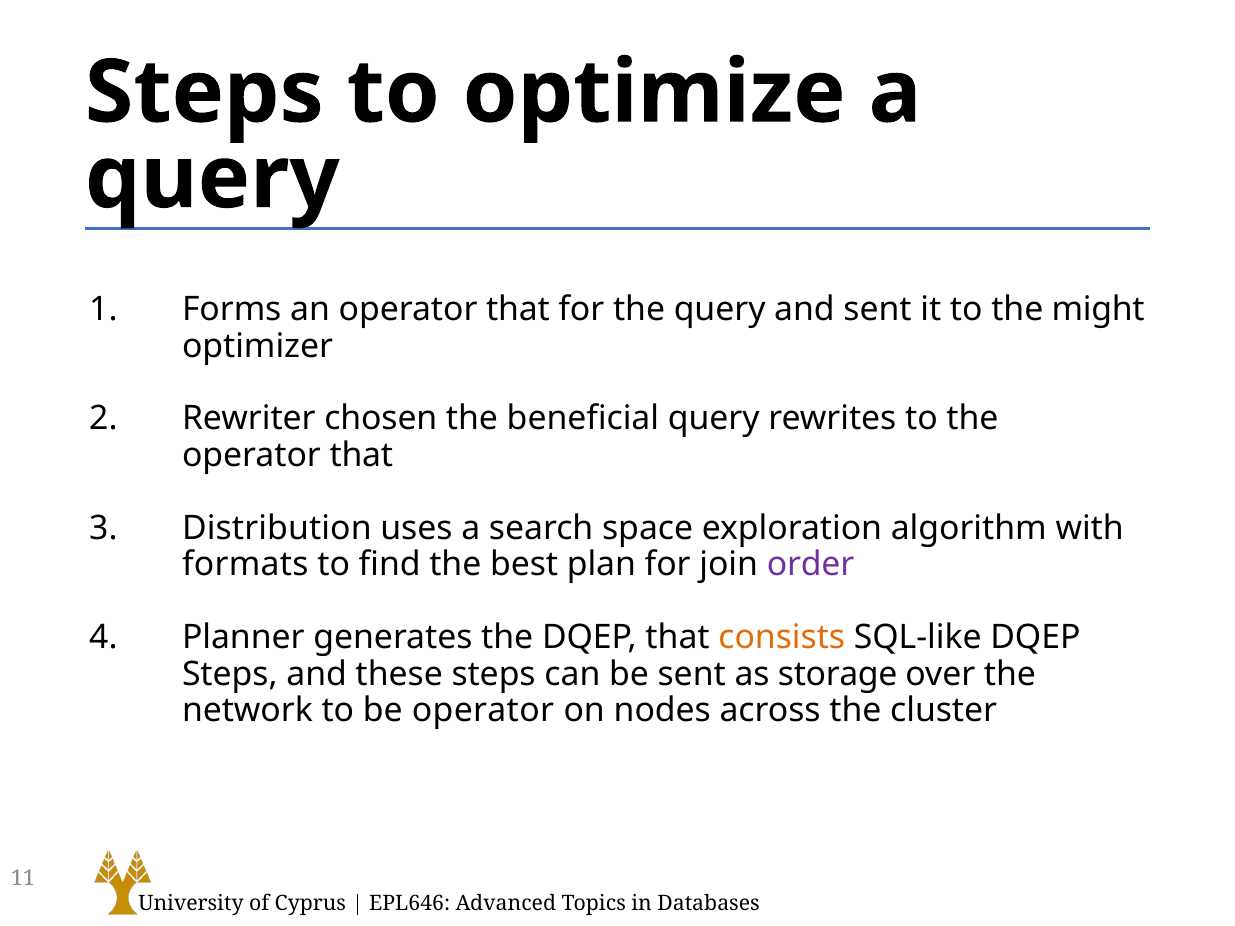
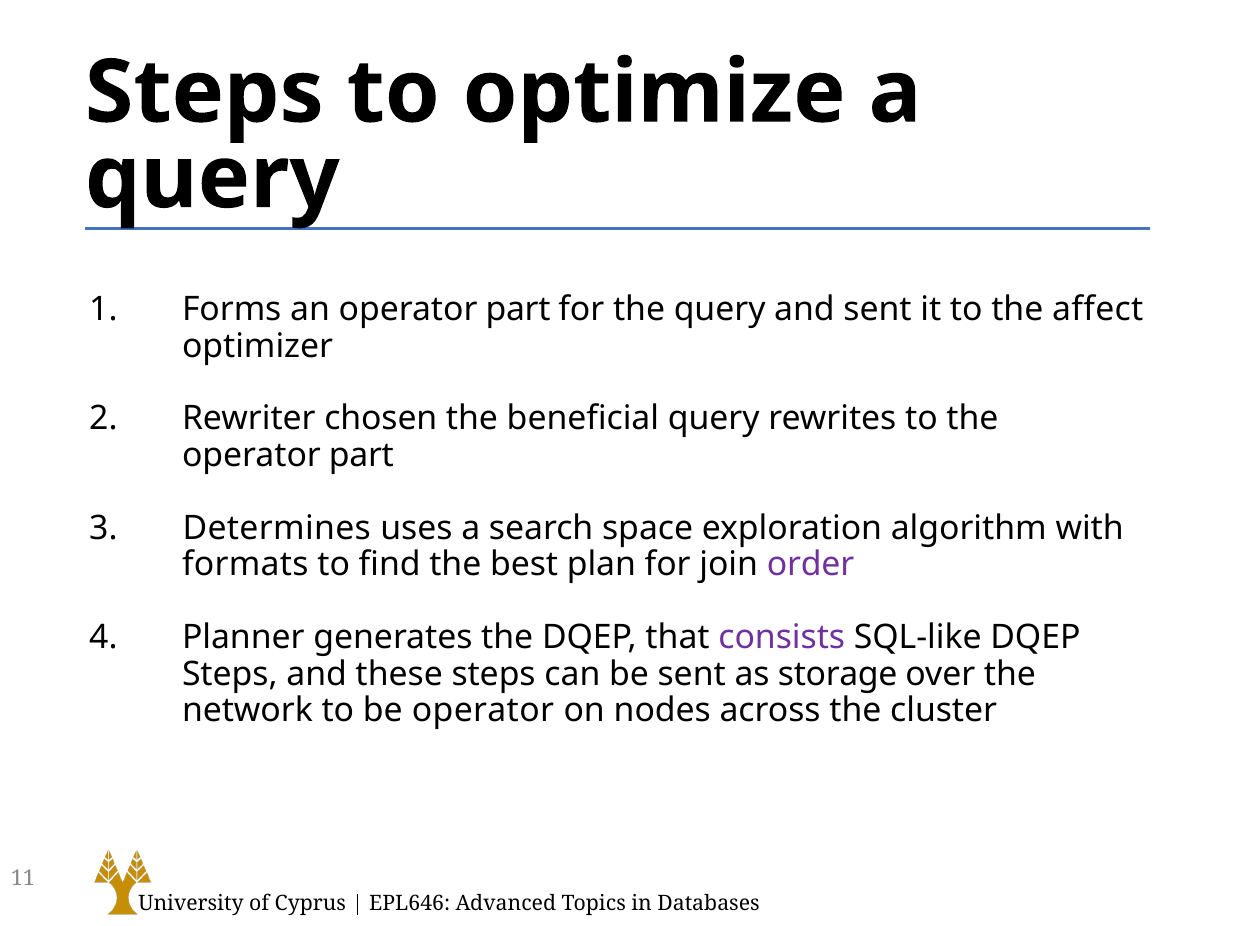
an operator that: that -> part (518, 310)
might: might -> affect (1098, 310)
that: that -> part (361, 455)
Distribution: Distribution -> Determines (277, 528)
consists colour: orange -> purple (782, 638)
